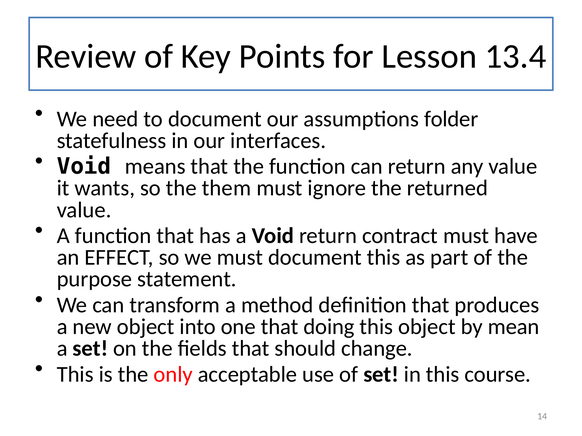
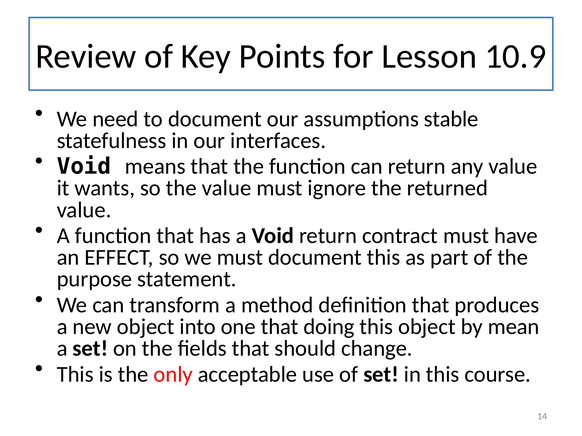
13.4: 13.4 -> 10.9 (515, 56)
folder: folder -> stable (451, 119)
the them: them -> value (226, 188)
